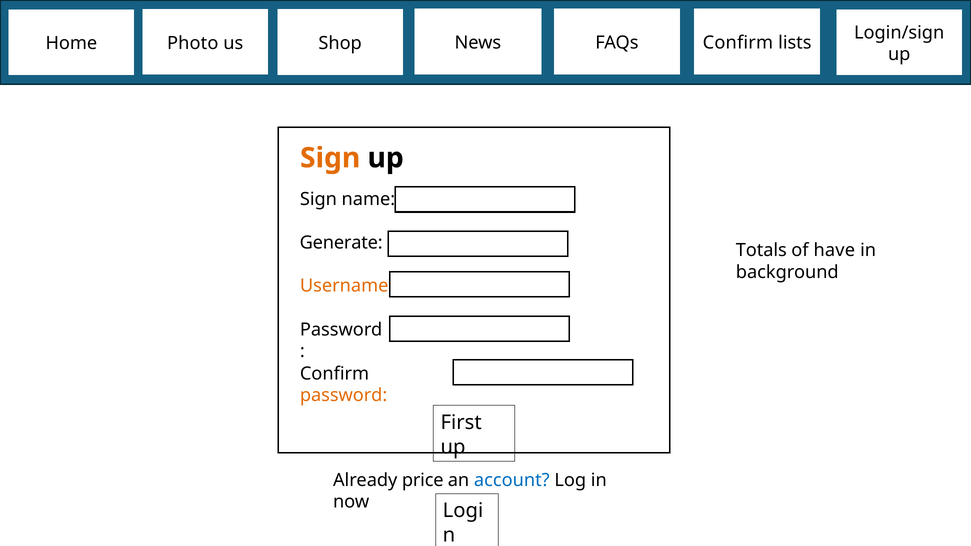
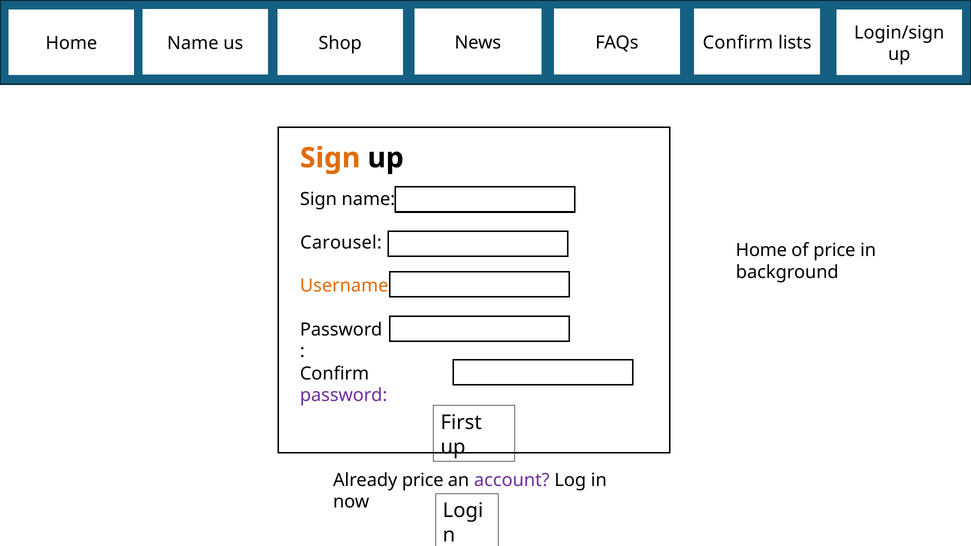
Home Photo: Photo -> Name (193, 43)
Generate: Generate -> Carousel (341, 243)
Totals: Totals -> Home (761, 250)
of have: have -> price (834, 250)
password colour: orange -> purple (344, 396)
account colour: blue -> purple (512, 480)
